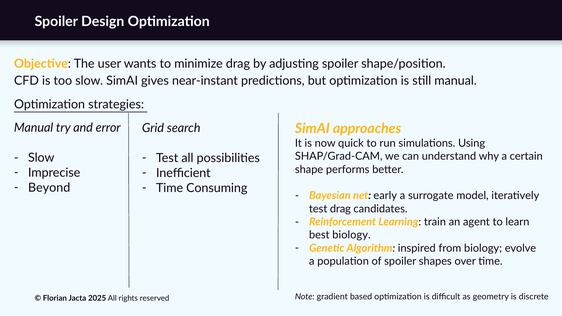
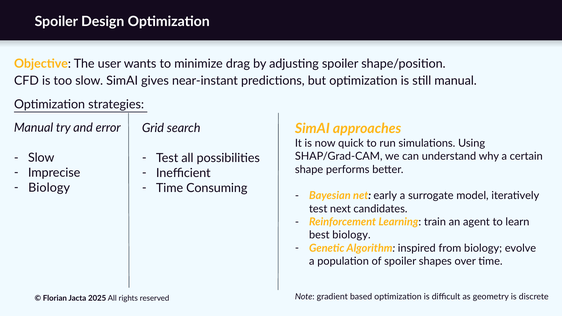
Beyond: Beyond -> Biology (49, 188)
test drag: drag -> next (340, 209)
